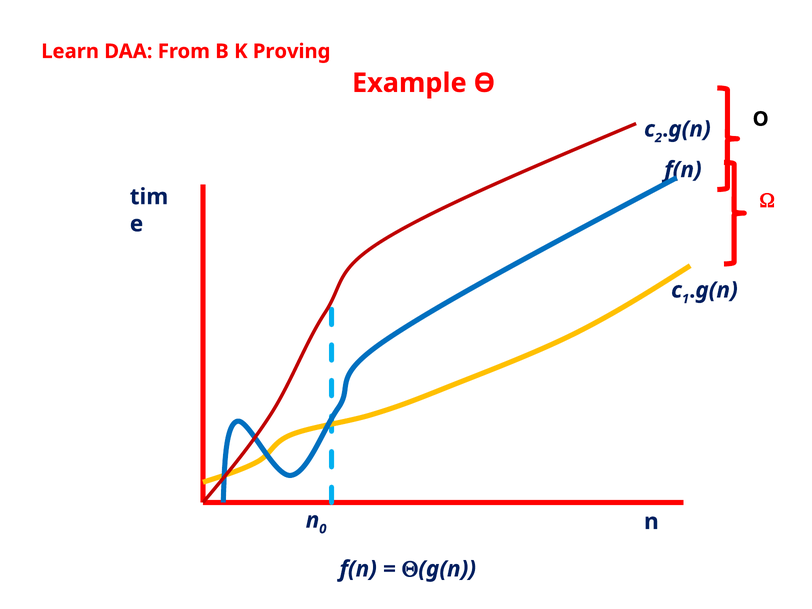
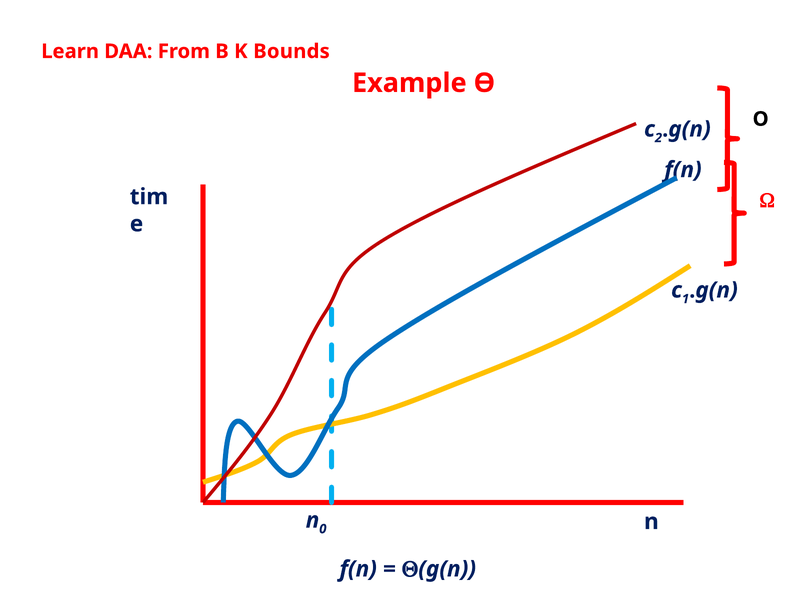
Proving: Proving -> Bounds (291, 51)
